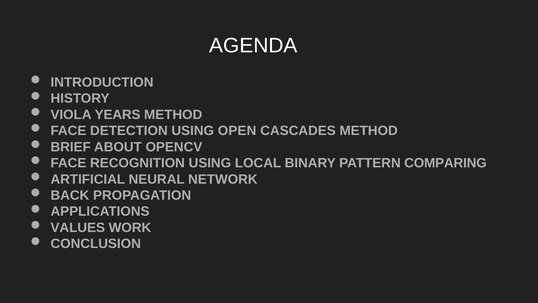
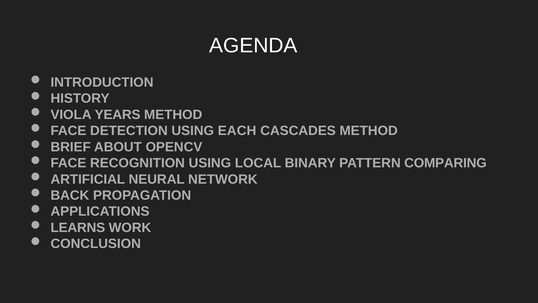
OPEN: OPEN -> EACH (237, 131)
VALUES: VALUES -> LEARNS (78, 227)
